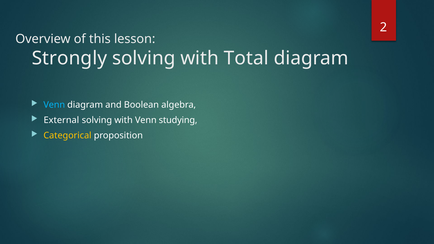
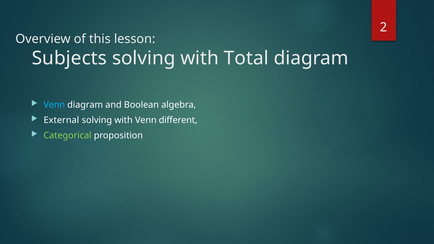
Strongly: Strongly -> Subjects (69, 58)
studying: studying -> different (178, 120)
Categorical colour: yellow -> light green (67, 136)
